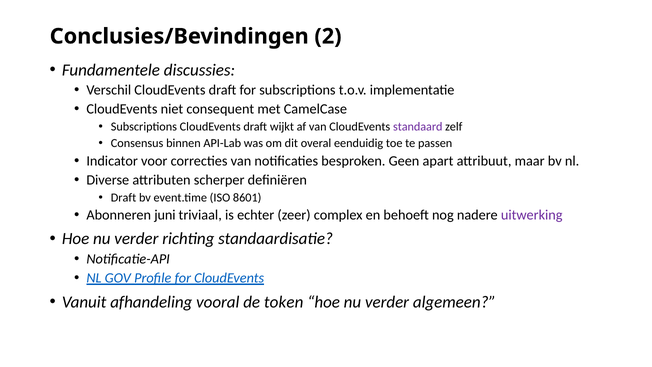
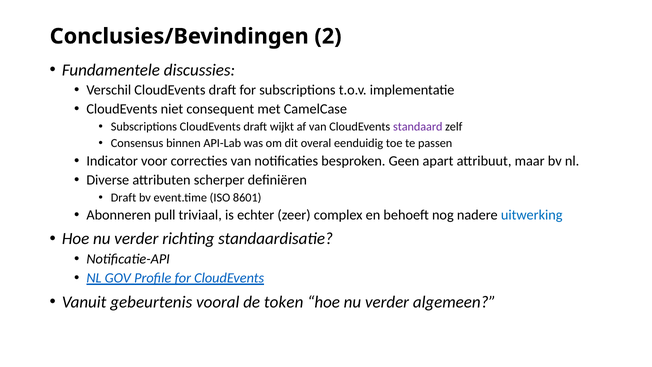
juni: juni -> pull (165, 215)
uitwerking colour: purple -> blue (532, 215)
afhandeling: afhandeling -> gebeurtenis (151, 302)
